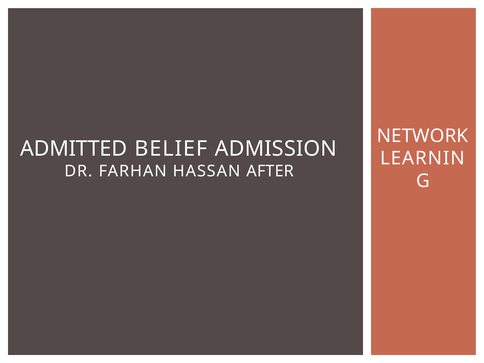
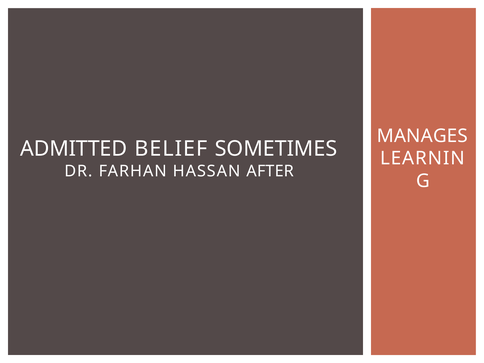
NETWORK: NETWORK -> MANAGES (422, 136)
ADMISSION: ADMISSION -> SOMETIMES (276, 149)
